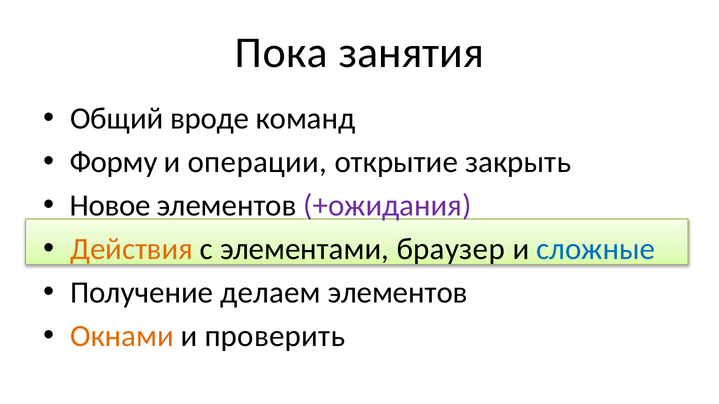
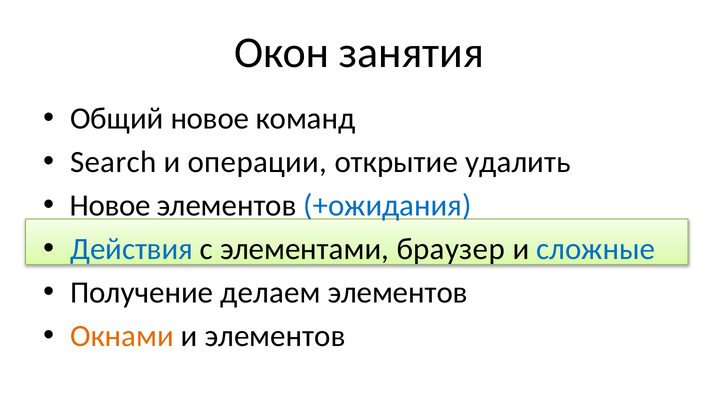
Пока: Пока -> Окон (282, 53)
Общий вроде: вроде -> новое (210, 119)
Форму: Форму -> Search (113, 162)
закрыть: закрыть -> удалить (518, 162)
+ожидания colour: purple -> blue (387, 206)
Действия colour: orange -> blue (132, 249)
и проверить: проверить -> элементов (275, 337)
